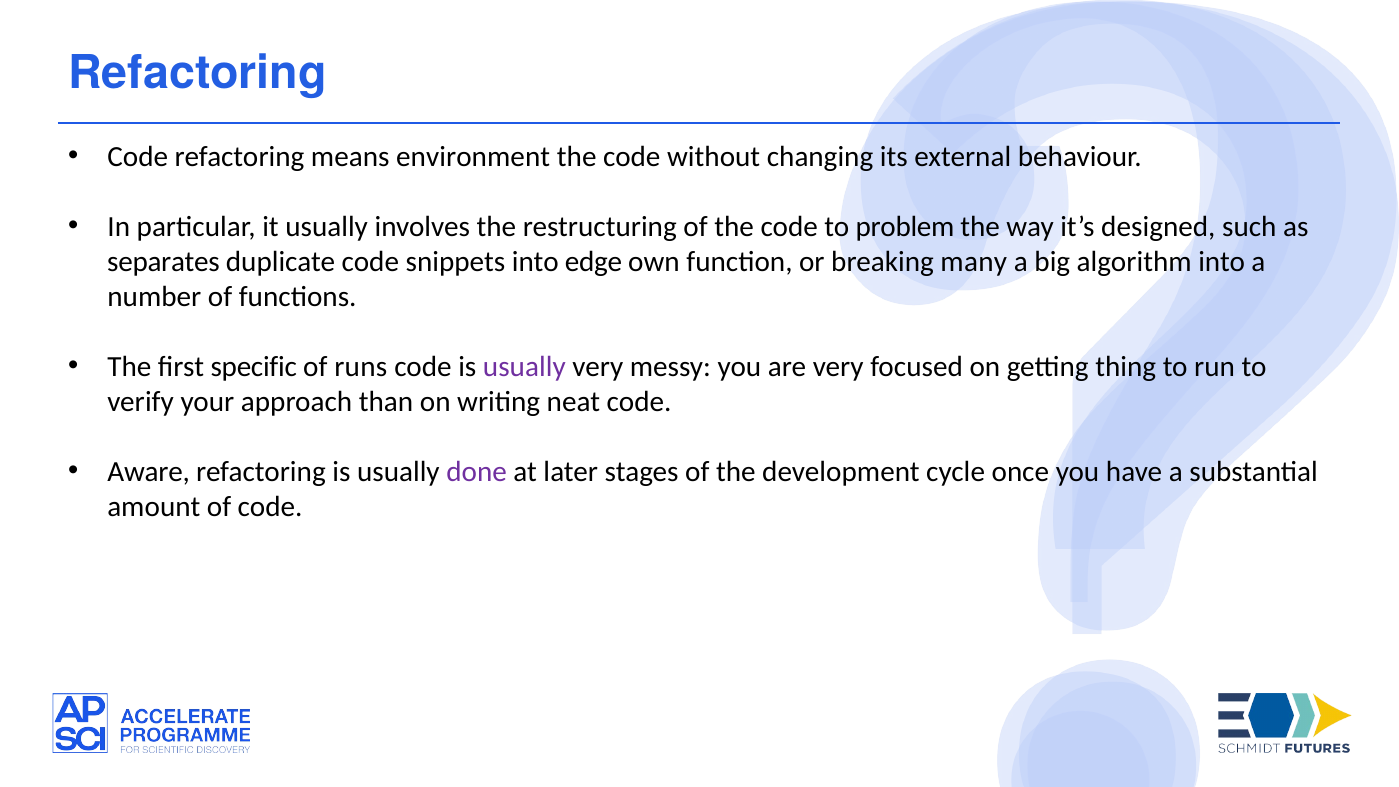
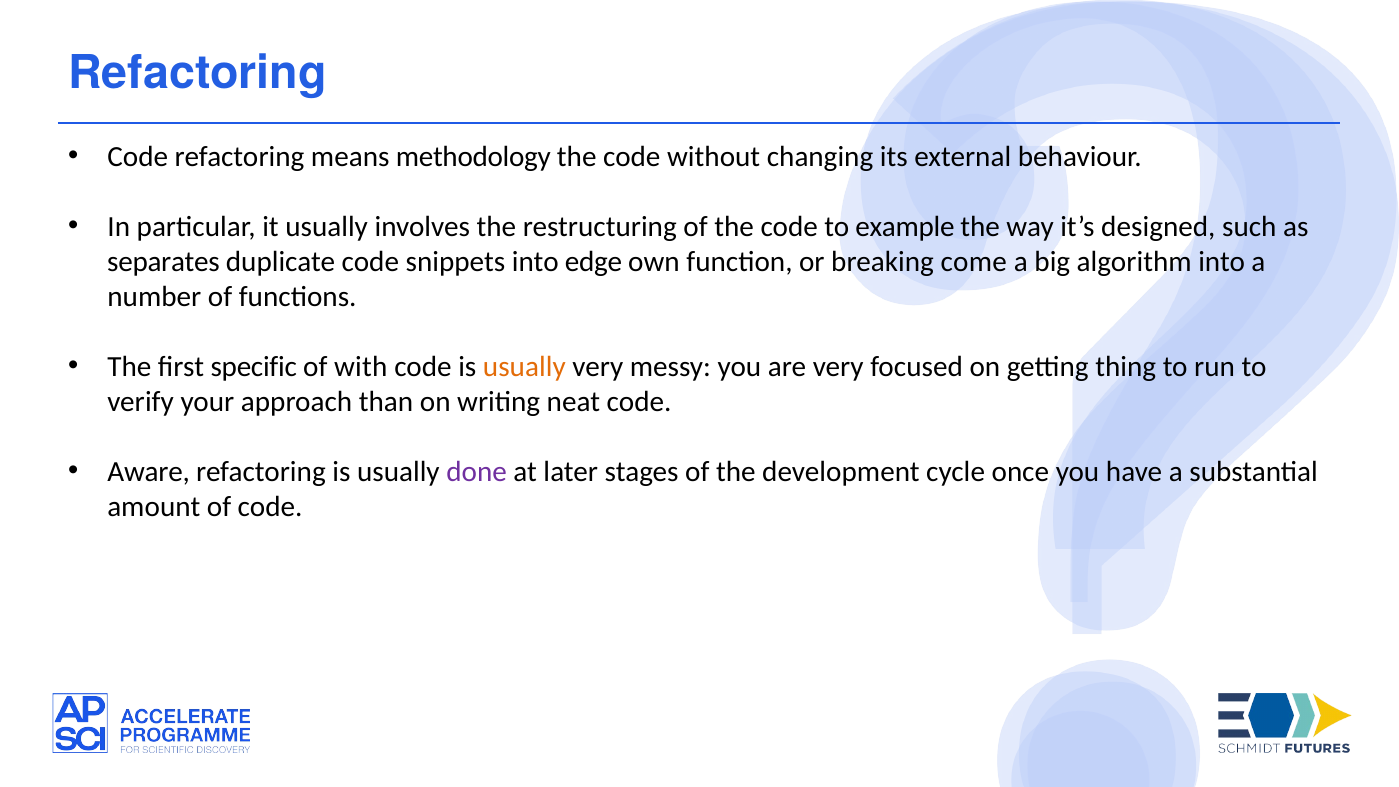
environment: environment -> methodology (473, 157)
problem: problem -> example (905, 227)
many: many -> come (974, 262)
runs: runs -> with (361, 367)
usually colour: purple -> orange (524, 367)
